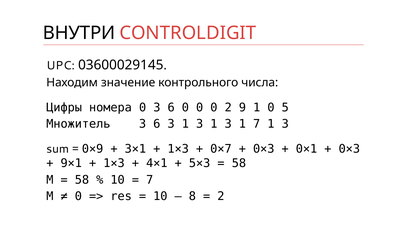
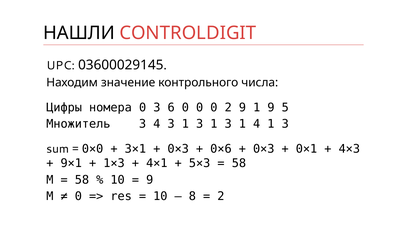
ВНУТРИ: ВНУТРИ -> НАШЛИ (79, 33)
1 0: 0 -> 9 (271, 107)
Множитель 3 6: 6 -> 4 (157, 124)
1 7: 7 -> 4 (257, 124)
0×9: 0×9 -> 0×0 (93, 149)
1×3: 1×3 -> 0×3 (178, 149)
0×7: 0×7 -> 0×6 (221, 149)
0×3: 0×3 -> 4×3 (349, 149)
7: 7 -> 9 (150, 180)
